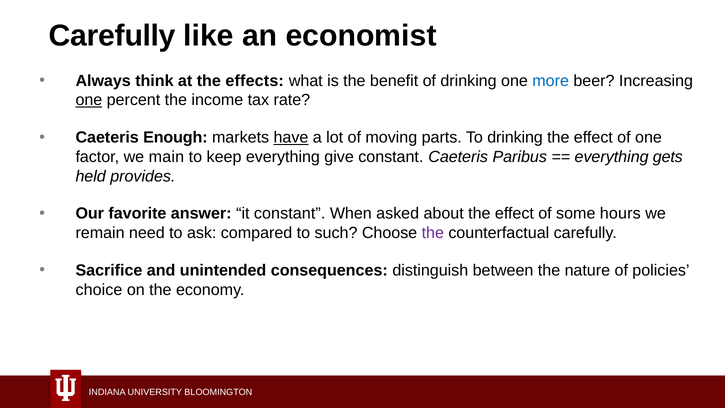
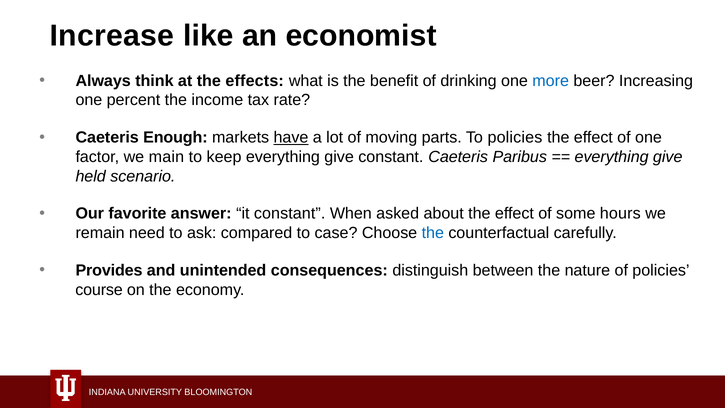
Carefully: Carefully -> Increase (112, 36)
one underline: present -> none (89, 100)
To drinking: drinking -> policies (515, 138)
gets: gets -> give (668, 157)
provides: provides -> scenario (143, 176)
such: such -> case (336, 233)
the colour: purple -> blue (433, 233)
Sacrifice: Sacrifice -> Provides (109, 270)
choice: choice -> course (99, 290)
